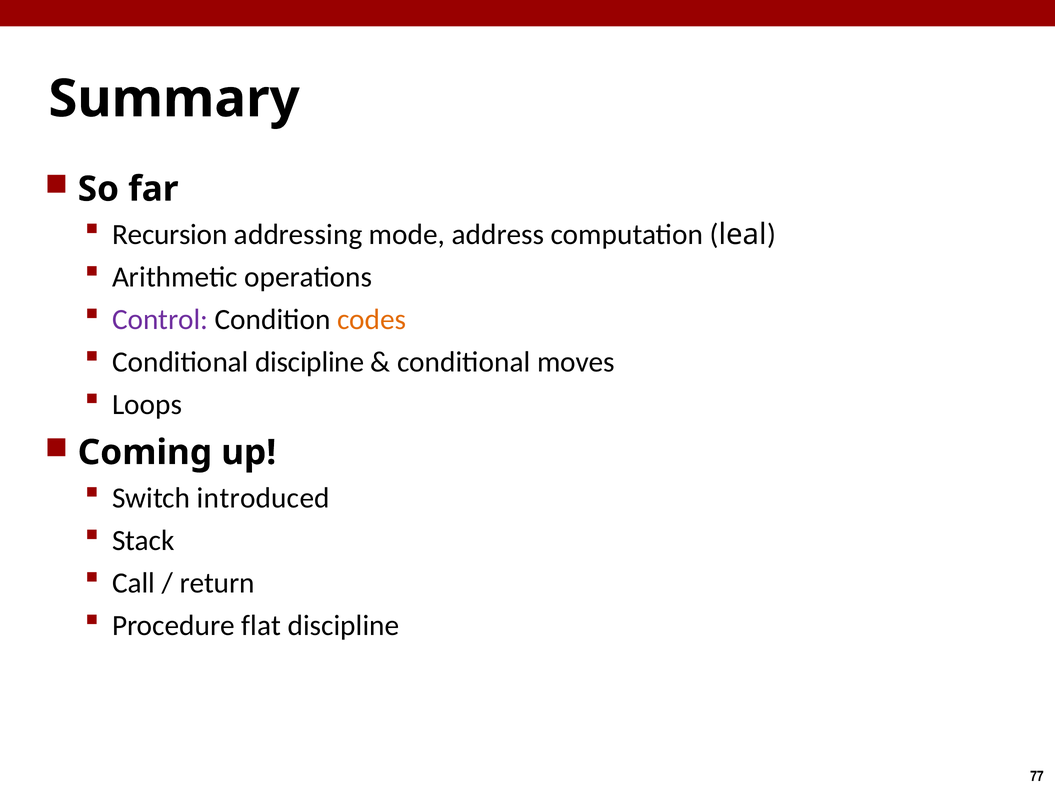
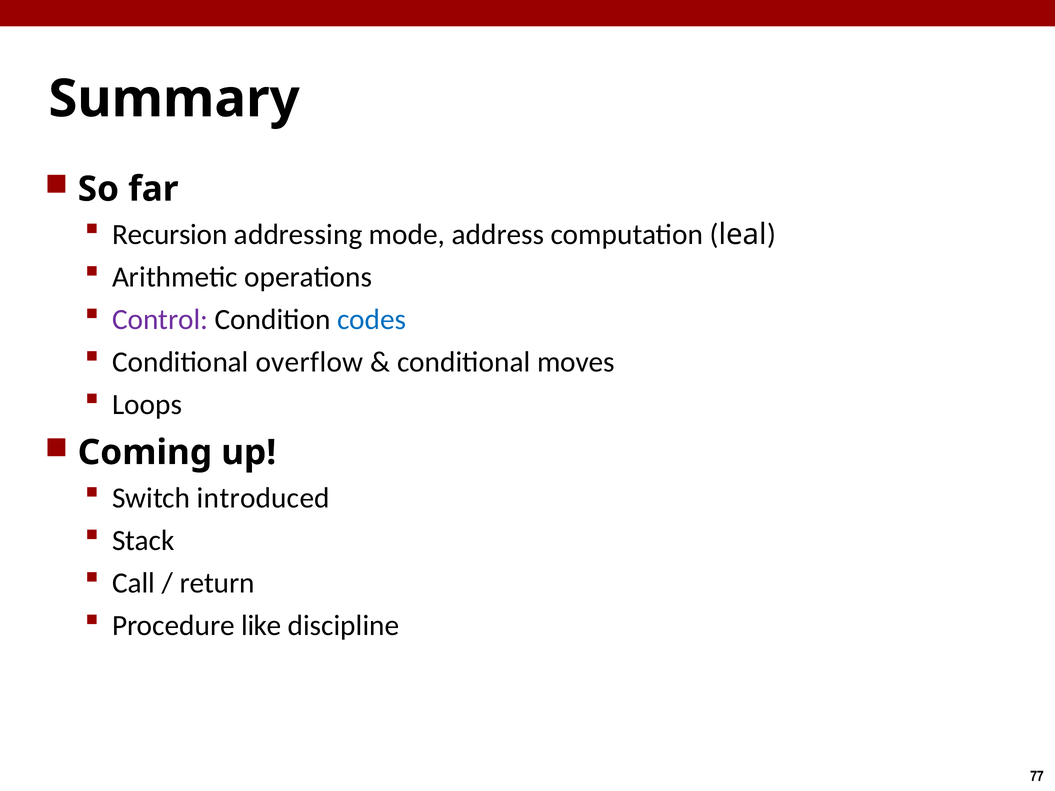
codes colour: orange -> blue (372, 320)
Conditional discipline: discipline -> overflow (309, 362)
flat: flat -> like (261, 626)
